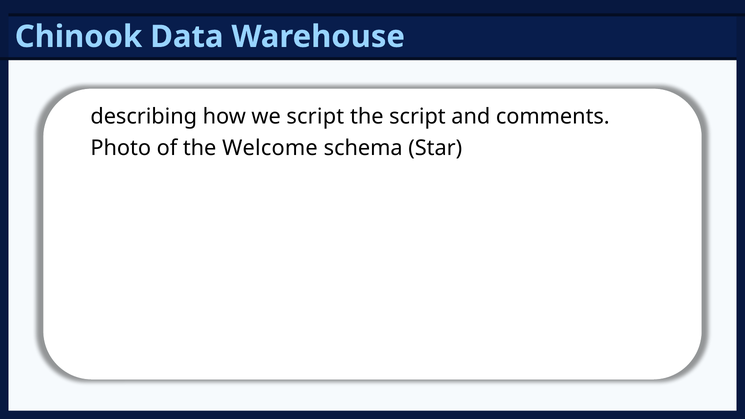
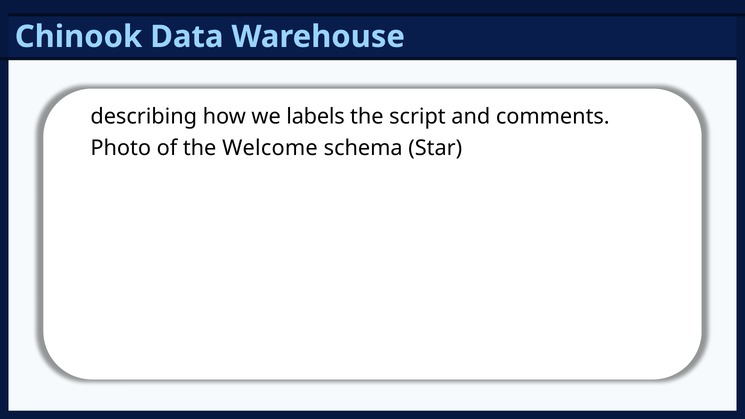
we script: script -> labels (316, 117)
